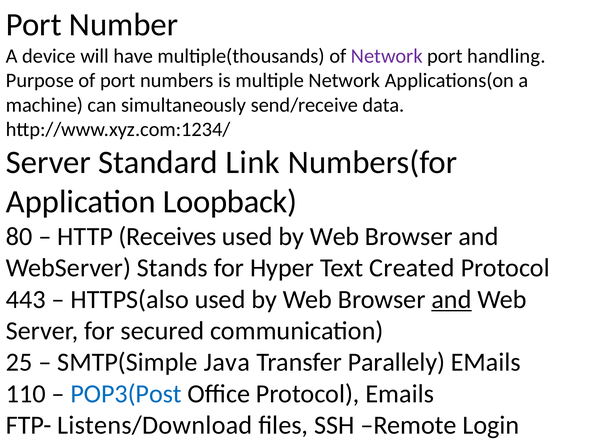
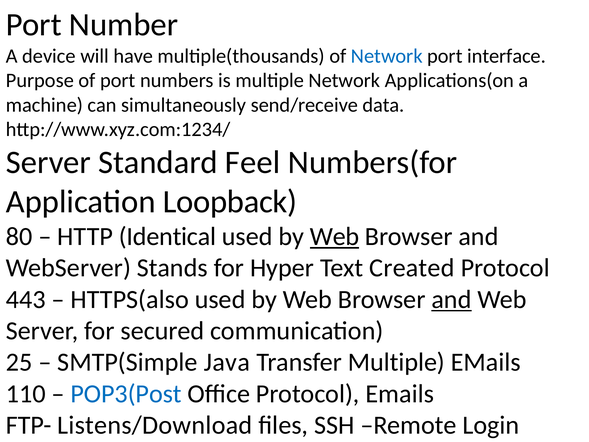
Network colour: purple -> blue (387, 56)
handling: handling -> interface (506, 56)
Link: Link -> Feel (253, 162)
Receives: Receives -> Identical (167, 236)
Web underline: none -> present (335, 236)
Transfer Parallely: Parallely -> Multiple (396, 362)
